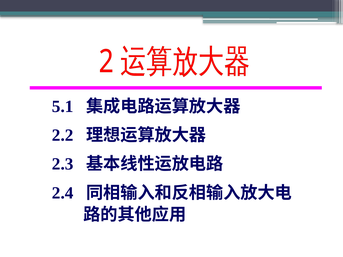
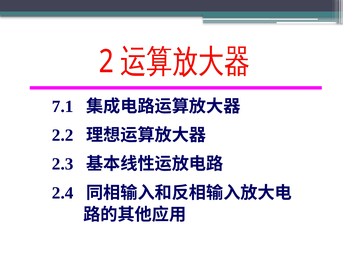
5.1: 5.1 -> 7.1 (63, 107)
